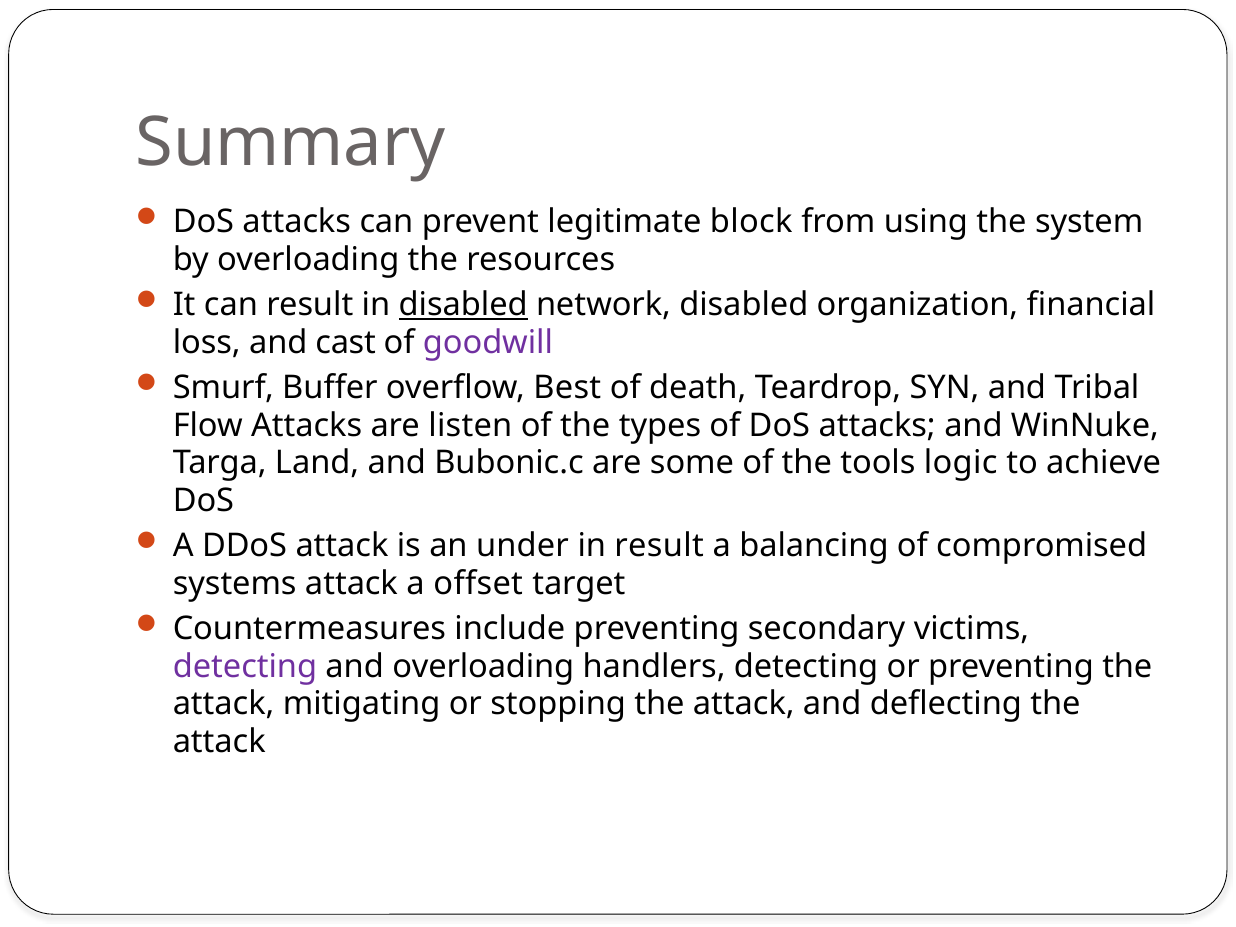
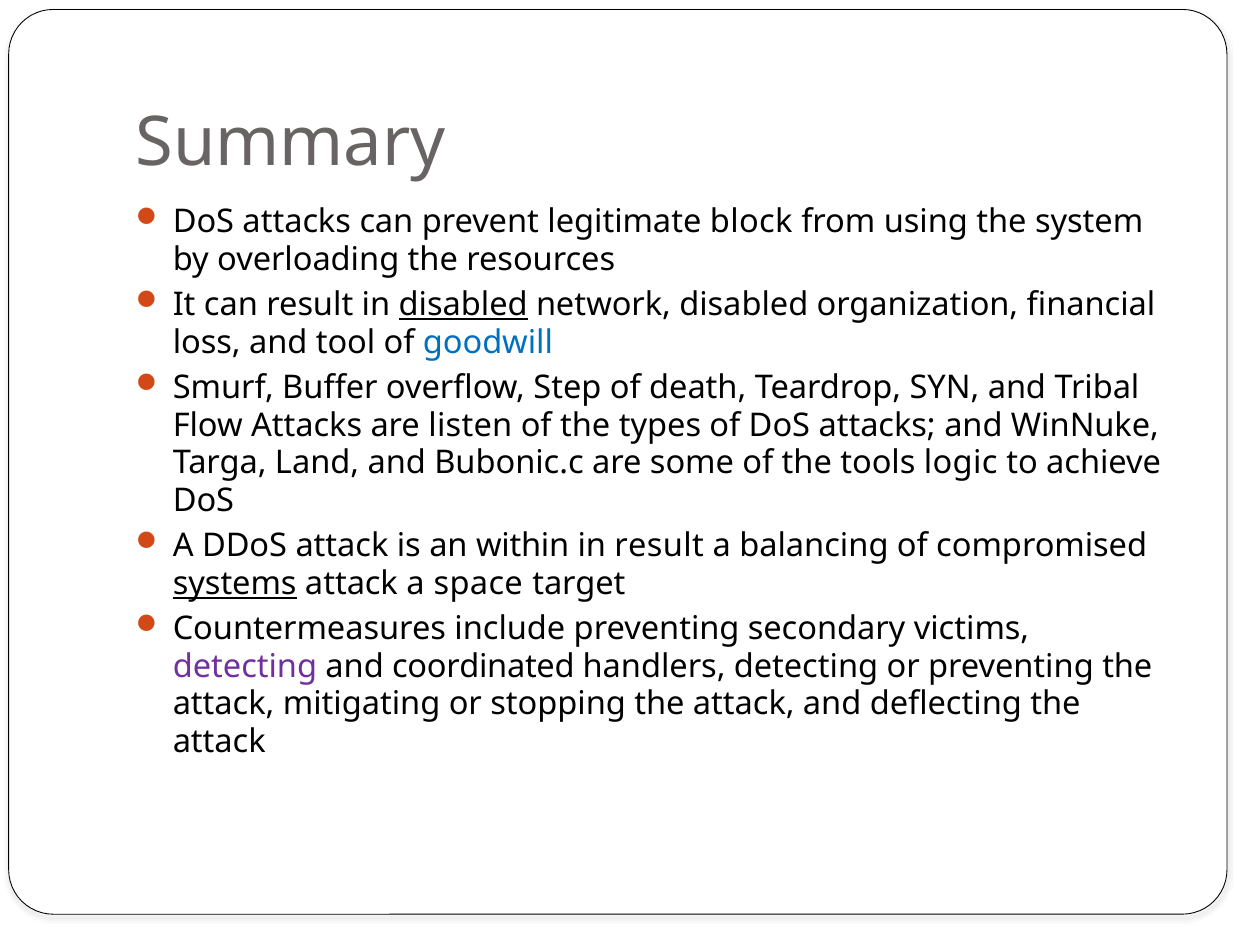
cast: cast -> tool (346, 343)
goodwill colour: purple -> blue (488, 343)
Best: Best -> Step (567, 388)
under: under -> within (523, 546)
systems underline: none -> present (235, 584)
offset: offset -> space (478, 584)
and overloading: overloading -> coordinated (483, 667)
